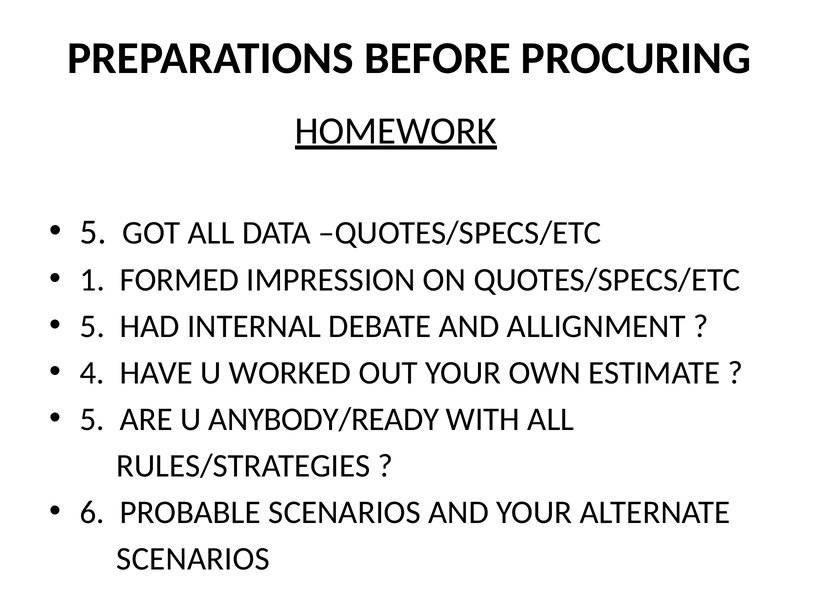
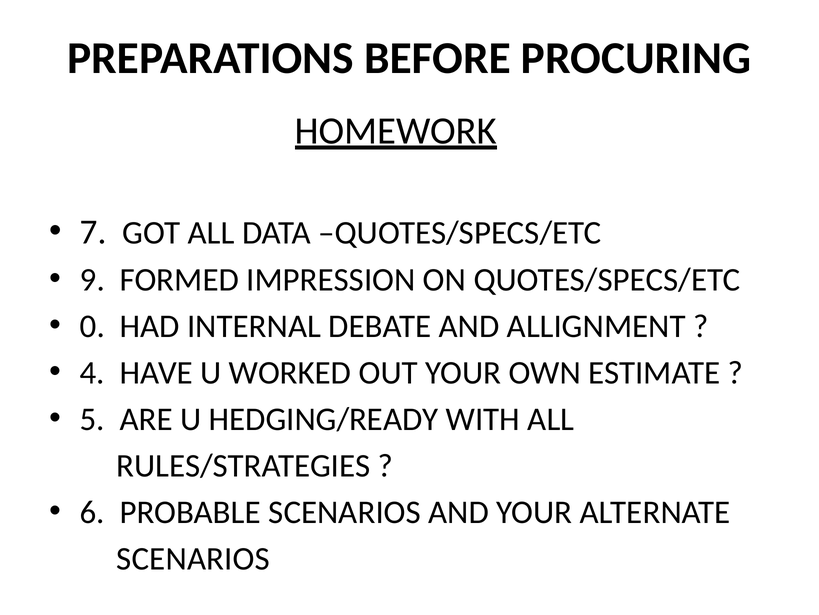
5: 5 -> 7 (93, 232)
1: 1 -> 9 (92, 279)
5: 5 -> 0 (92, 326)
ANYBODY/READY: ANYBODY/READY -> HEDGING/READY (324, 419)
